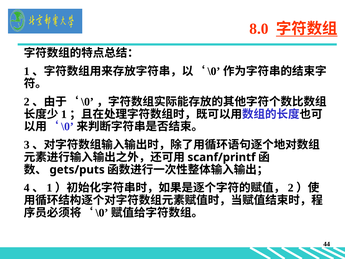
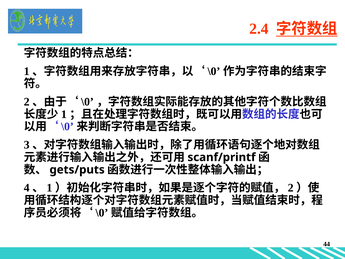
8.0: 8.0 -> 2.4 (259, 29)
